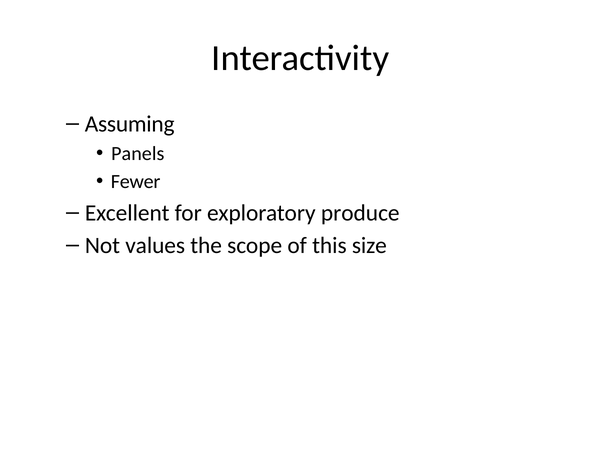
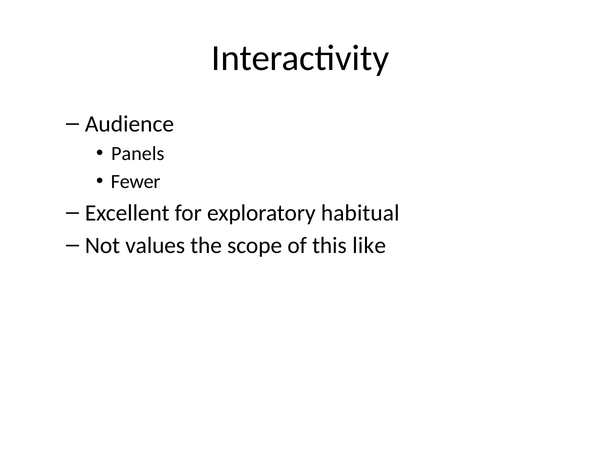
Assuming: Assuming -> Audience (129, 124)
produce: produce -> habitual (360, 213)
size: size -> like (369, 245)
